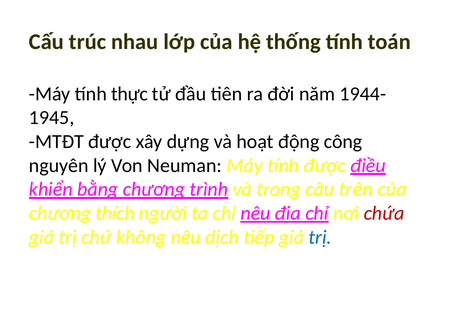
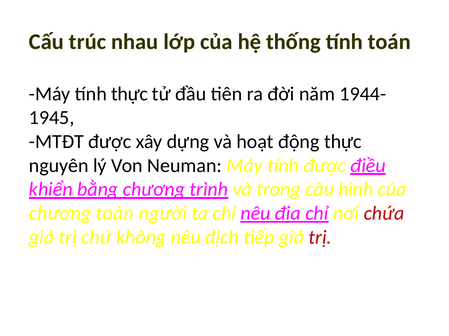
động công: công -> thực (343, 142)
trên: trên -> hình (356, 190)
thích: thích -> toàn (115, 214)
trị colour: blue -> red (320, 238)
